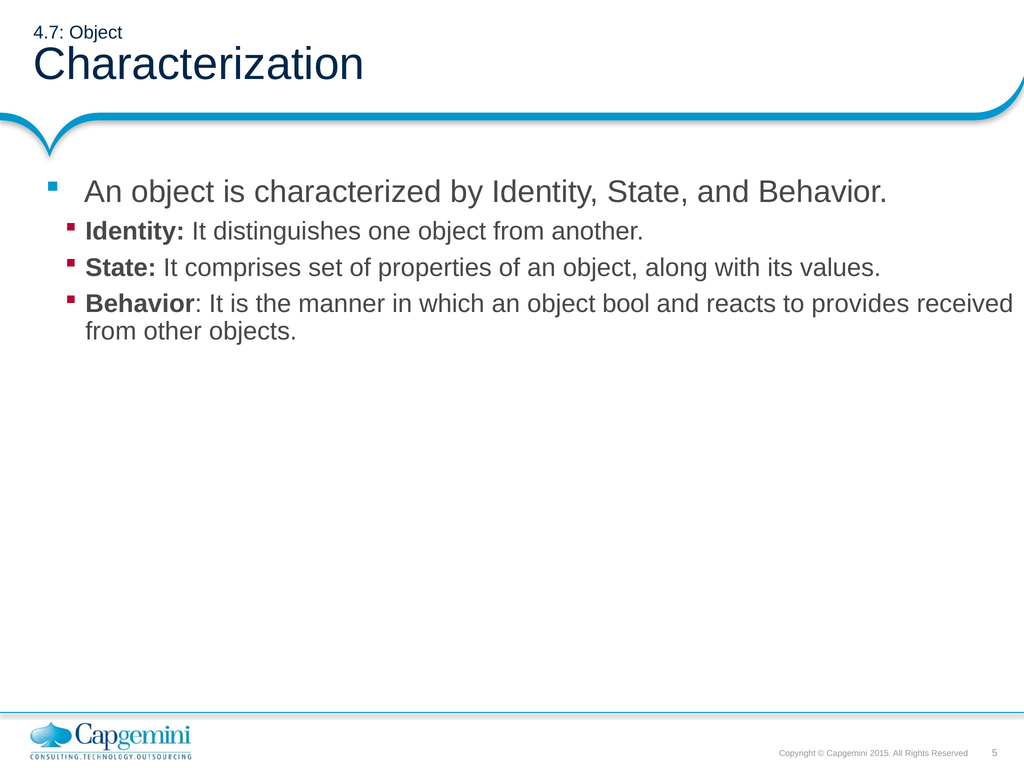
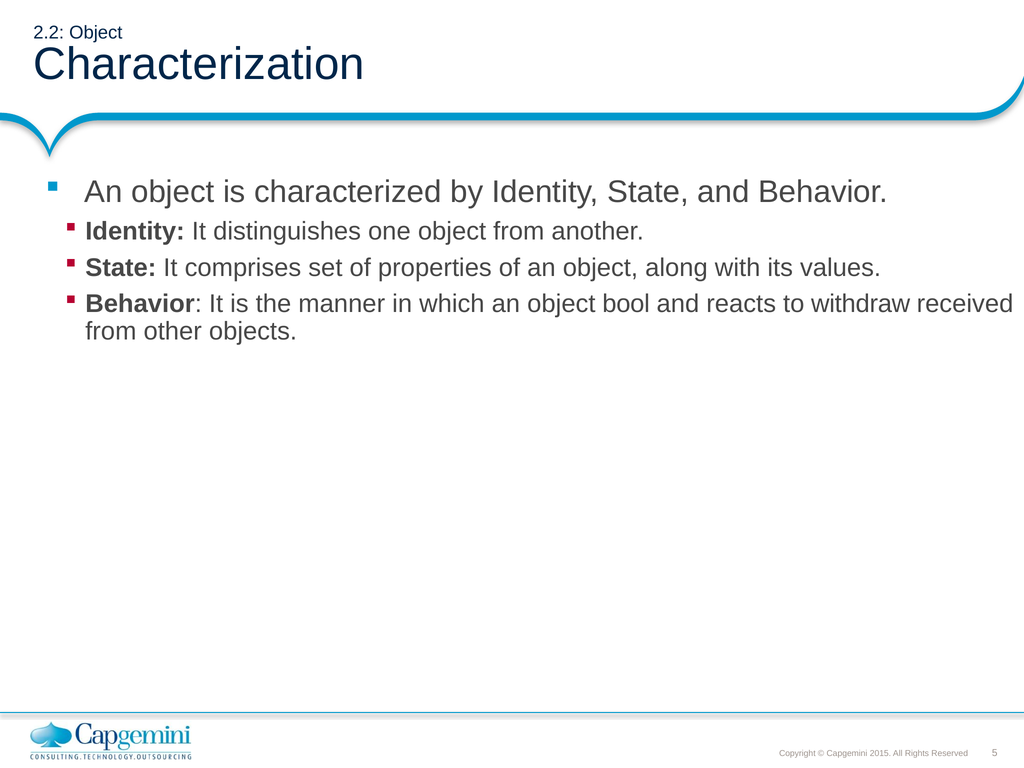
4.7: 4.7 -> 2.2 (49, 32)
provides: provides -> withdraw (861, 304)
